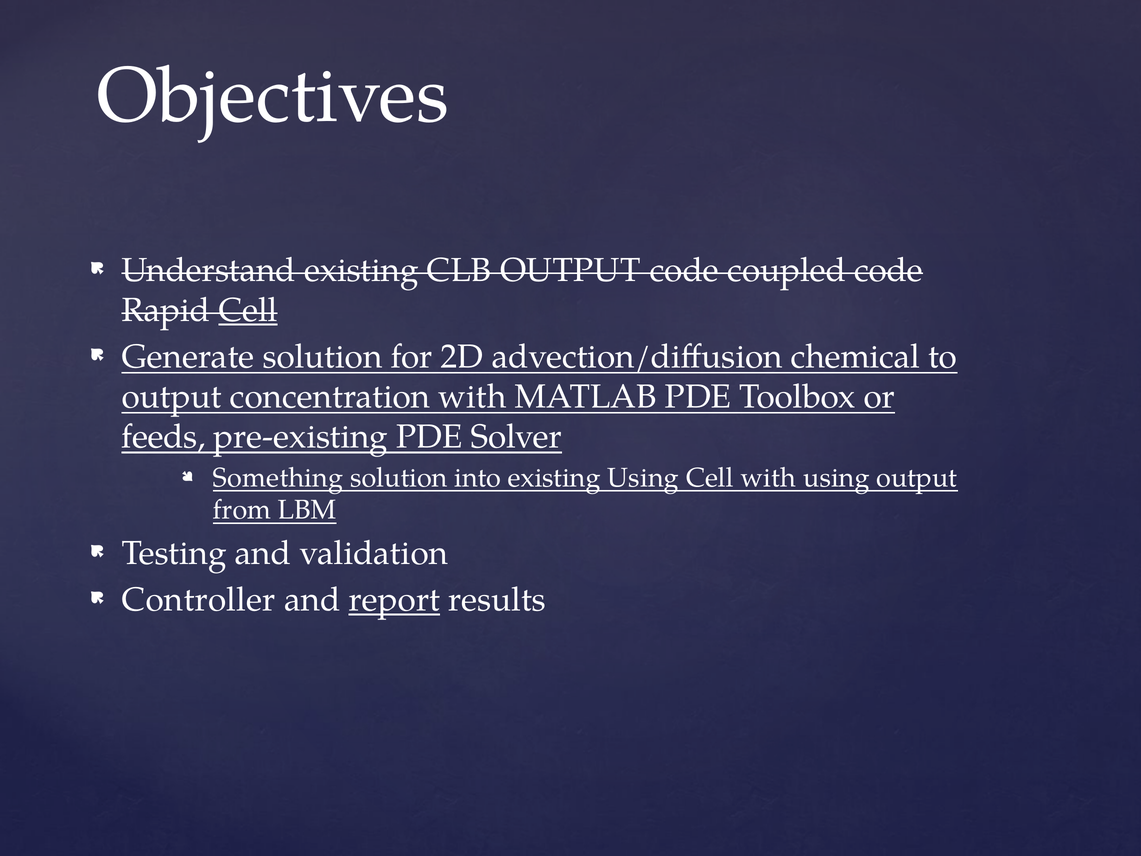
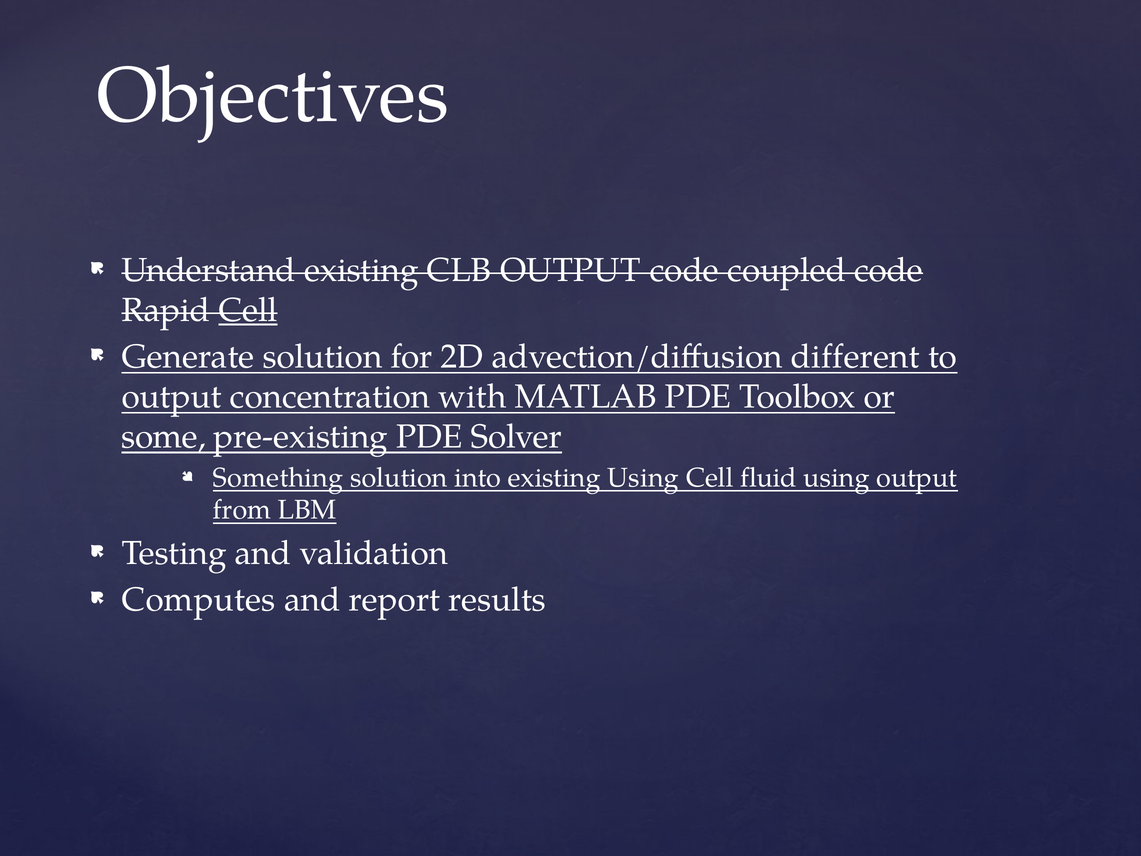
chemical: chemical -> different (855, 357)
feeds: feeds -> some (164, 436)
Cell with: with -> fluid (769, 478)
Controller: Controller -> Computes (199, 600)
report underline: present -> none (394, 600)
